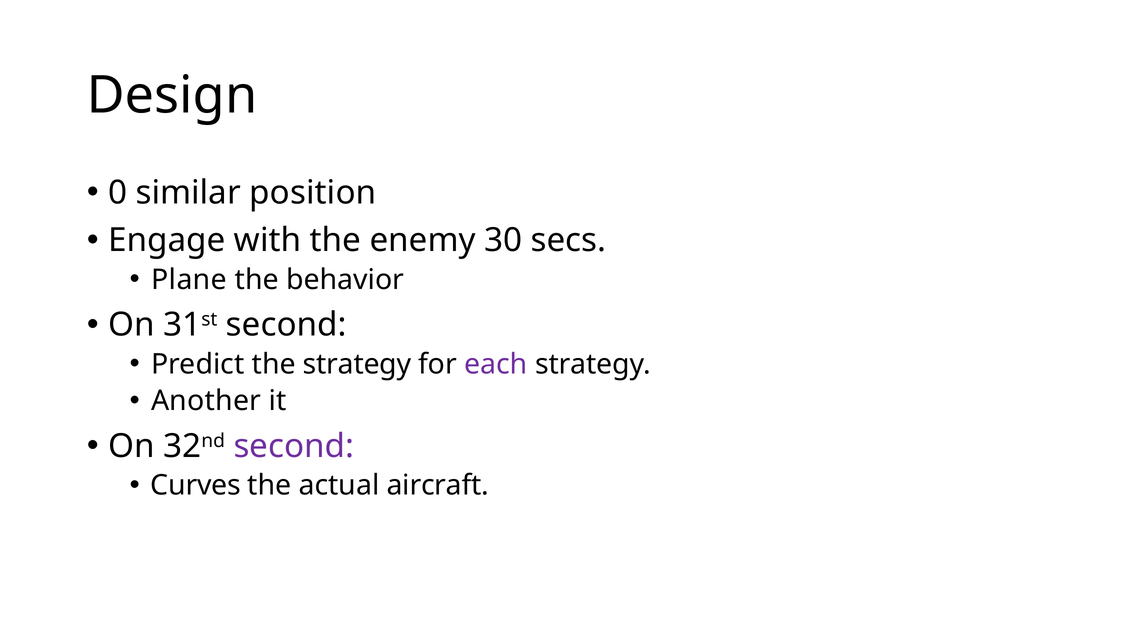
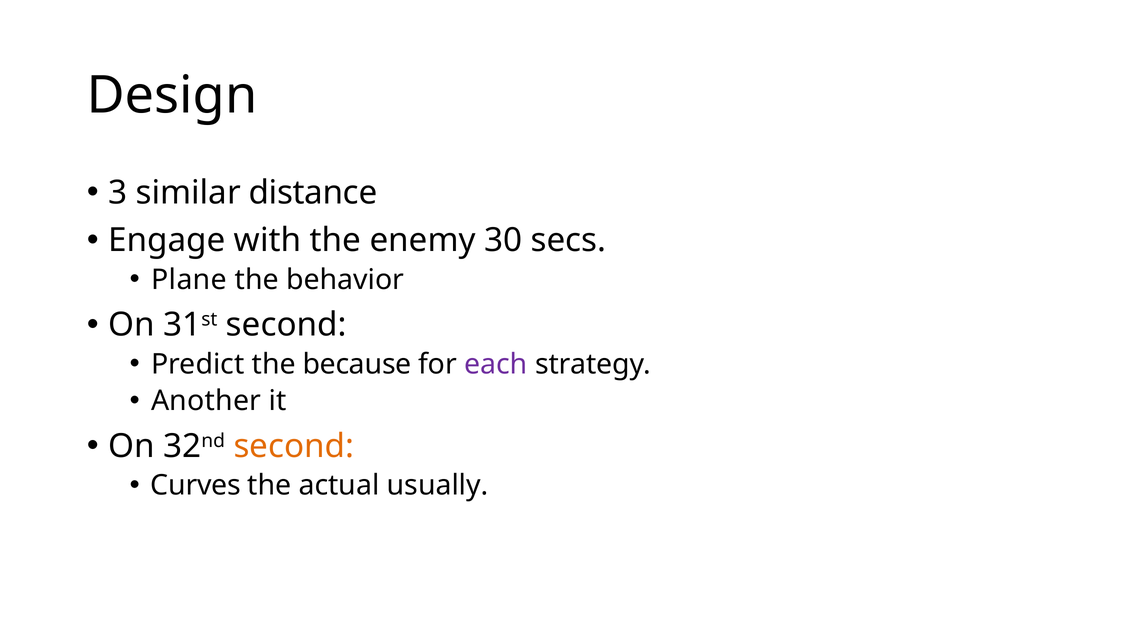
0: 0 -> 3 (118, 193)
position: position -> distance (313, 193)
the strategy: strategy -> because (357, 364)
second colour: purple -> orange (294, 446)
aircraft: aircraft -> usually (438, 486)
